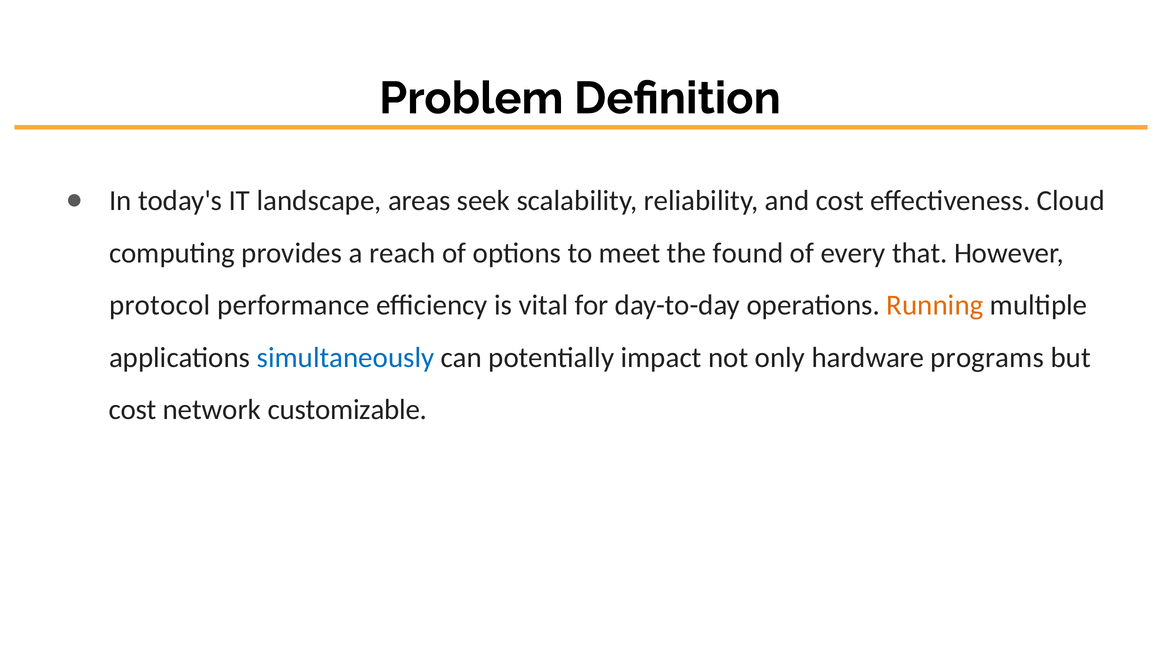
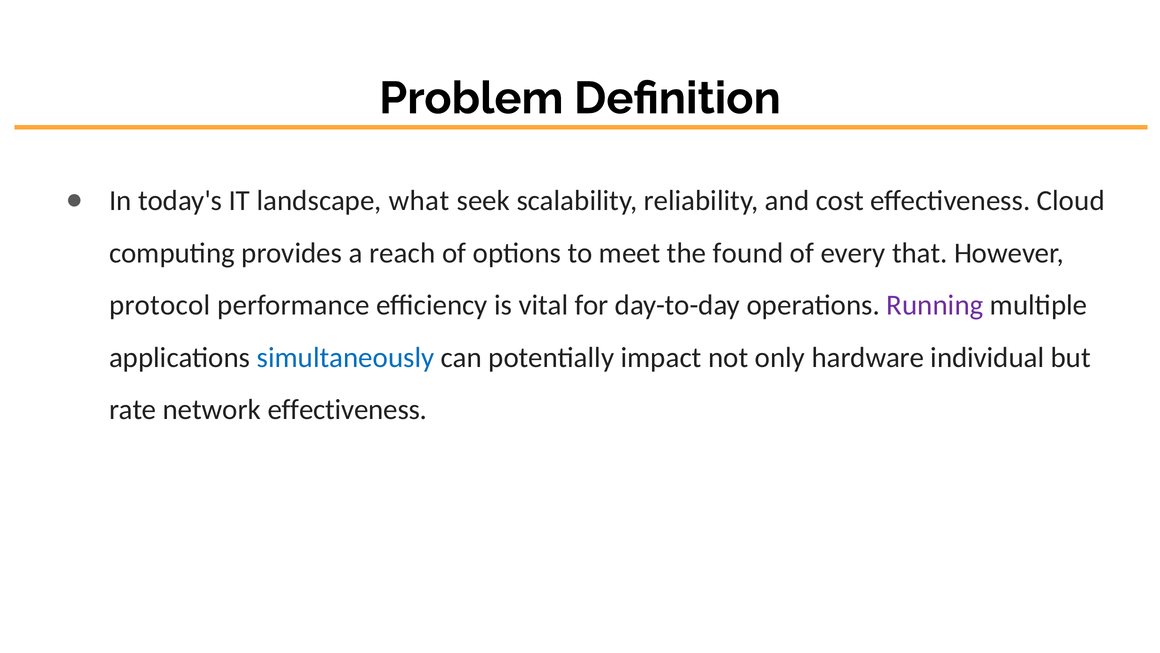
areas: areas -> what (419, 201)
Running colour: orange -> purple (935, 305)
programs: programs -> individual (987, 357)
cost: cost -> rate (133, 409)
network customizable: customizable -> effectiveness (347, 409)
